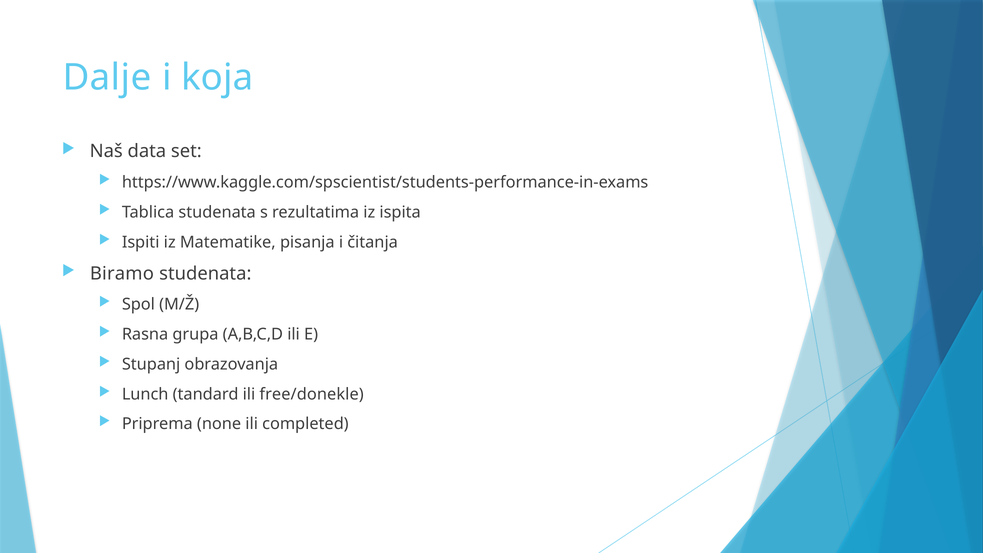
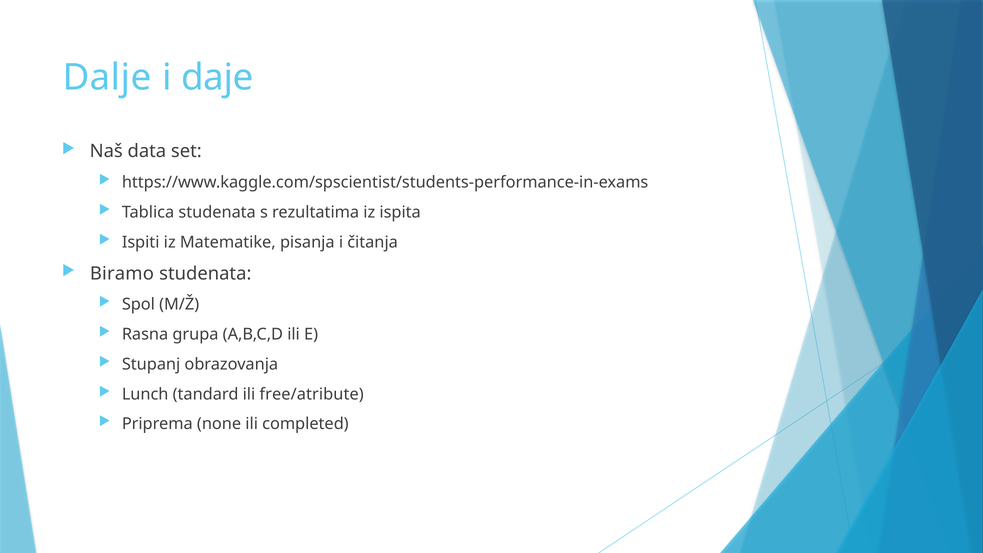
koja: koja -> daje (217, 78)
free/donekle: free/donekle -> free/atribute (312, 394)
